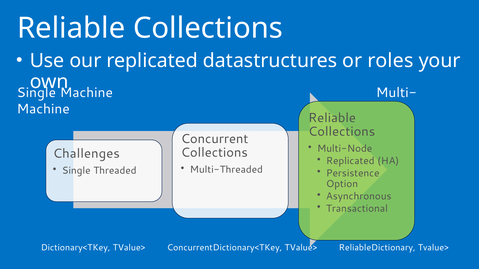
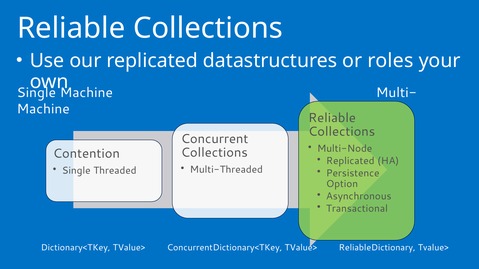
Challenges: Challenges -> Contention (86, 154)
